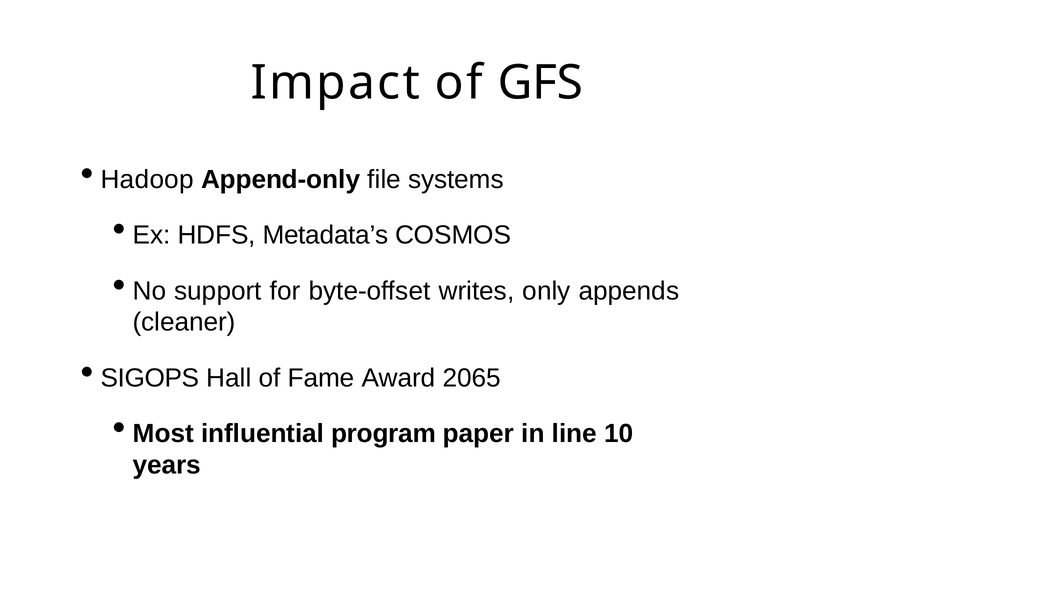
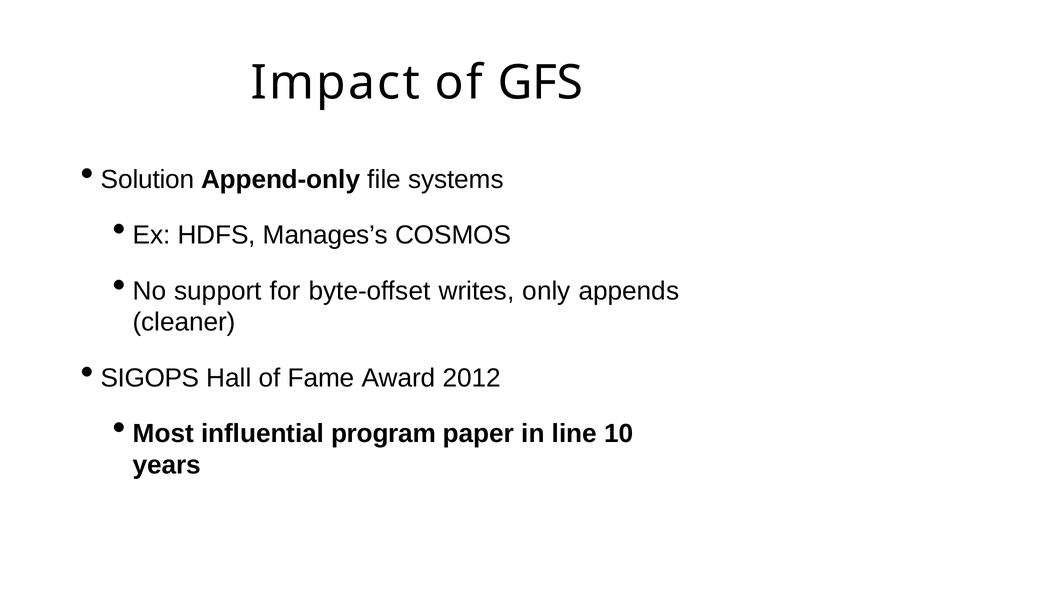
Hadoop: Hadoop -> Solution (148, 180)
Metadata’s: Metadata’s -> Manages’s (325, 235)
2065: 2065 -> 2012 (472, 378)
